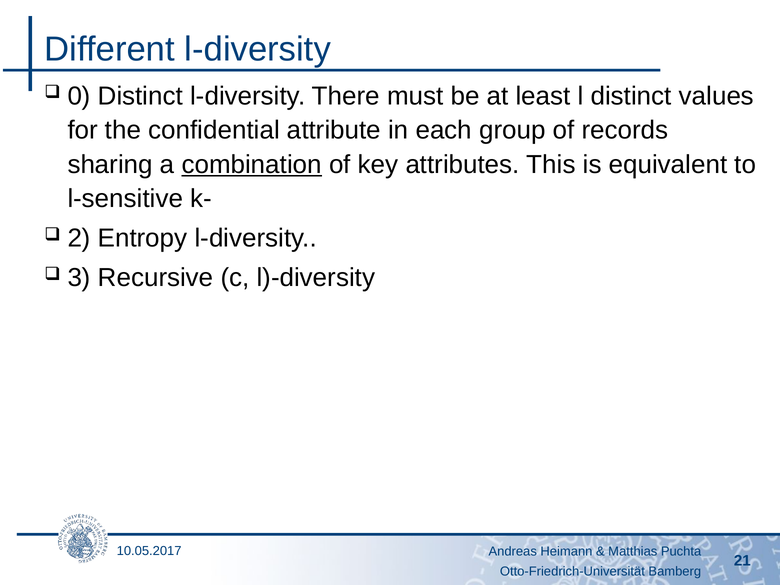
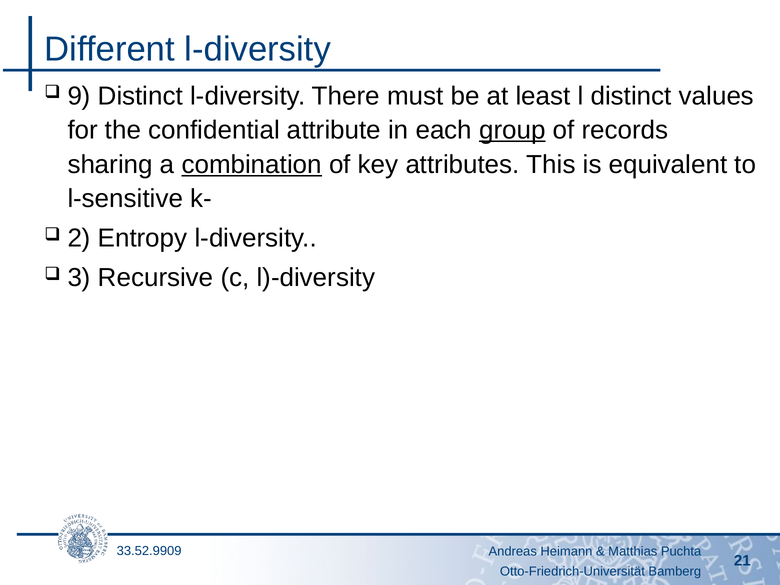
0: 0 -> 9 (79, 96)
group underline: none -> present (512, 130)
10.05.2017: 10.05.2017 -> 33.52.9909 (149, 551)
